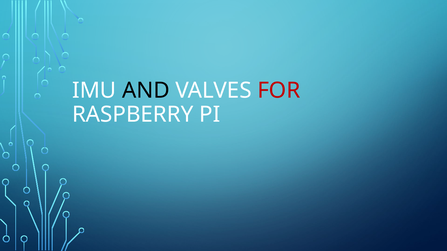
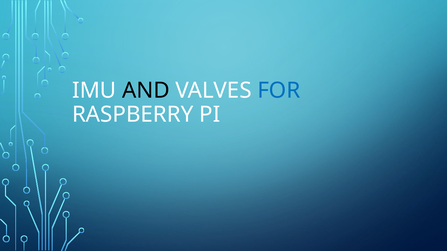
FOR colour: red -> blue (279, 91)
